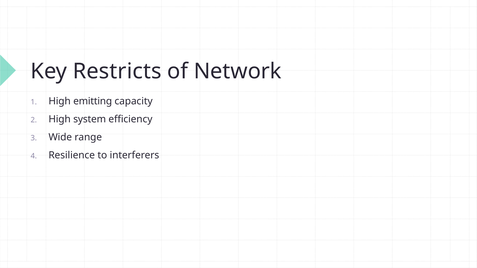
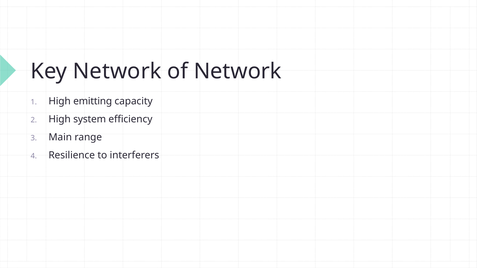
Key Restricts: Restricts -> Network (117, 71)
Wide: Wide -> Main (60, 137)
